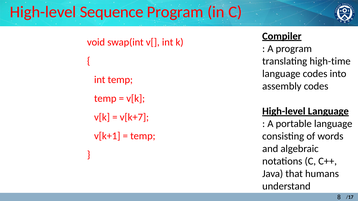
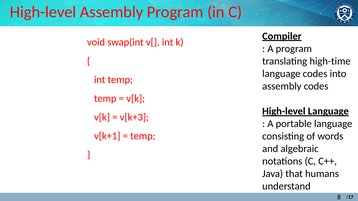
High-level Sequence: Sequence -> Assembly (112, 12)
v[k+7: v[k+7 -> v[k+3 (134, 117)
